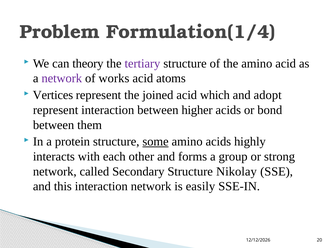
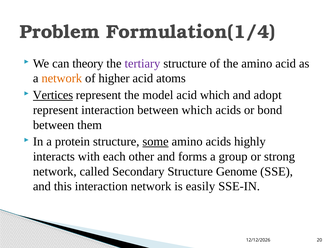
network colour: purple -> orange (62, 78)
works: works -> higher (114, 78)
Vertices underline: none -> present (53, 95)
joined: joined -> model (158, 95)
between higher: higher -> which (197, 110)
Nikolay: Nikolay -> Genome (237, 171)
